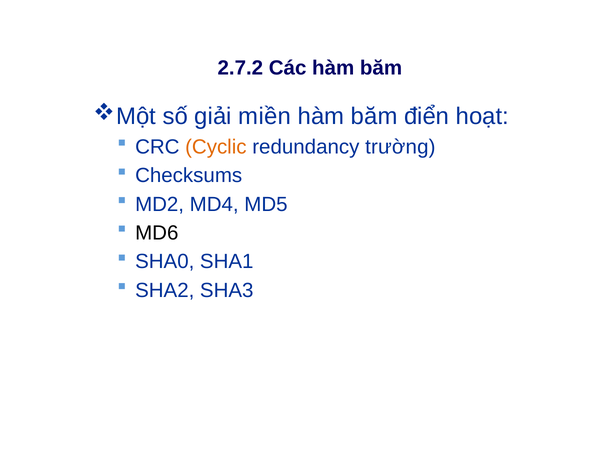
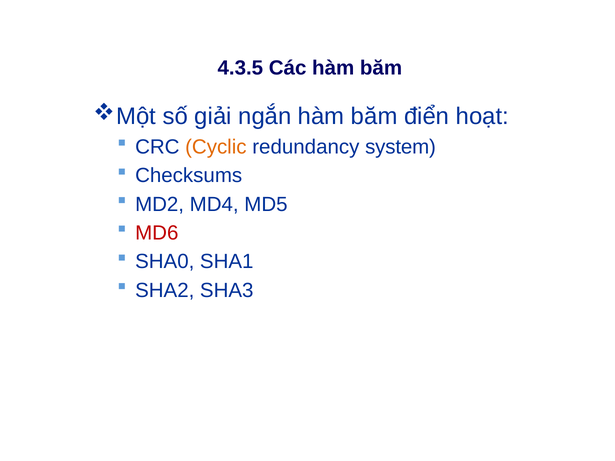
2.7.2: 2.7.2 -> 4.3.5 (240, 68)
miền: miền -> ngắn (265, 116)
trường: trường -> system (401, 147)
MD6 colour: black -> red (157, 233)
